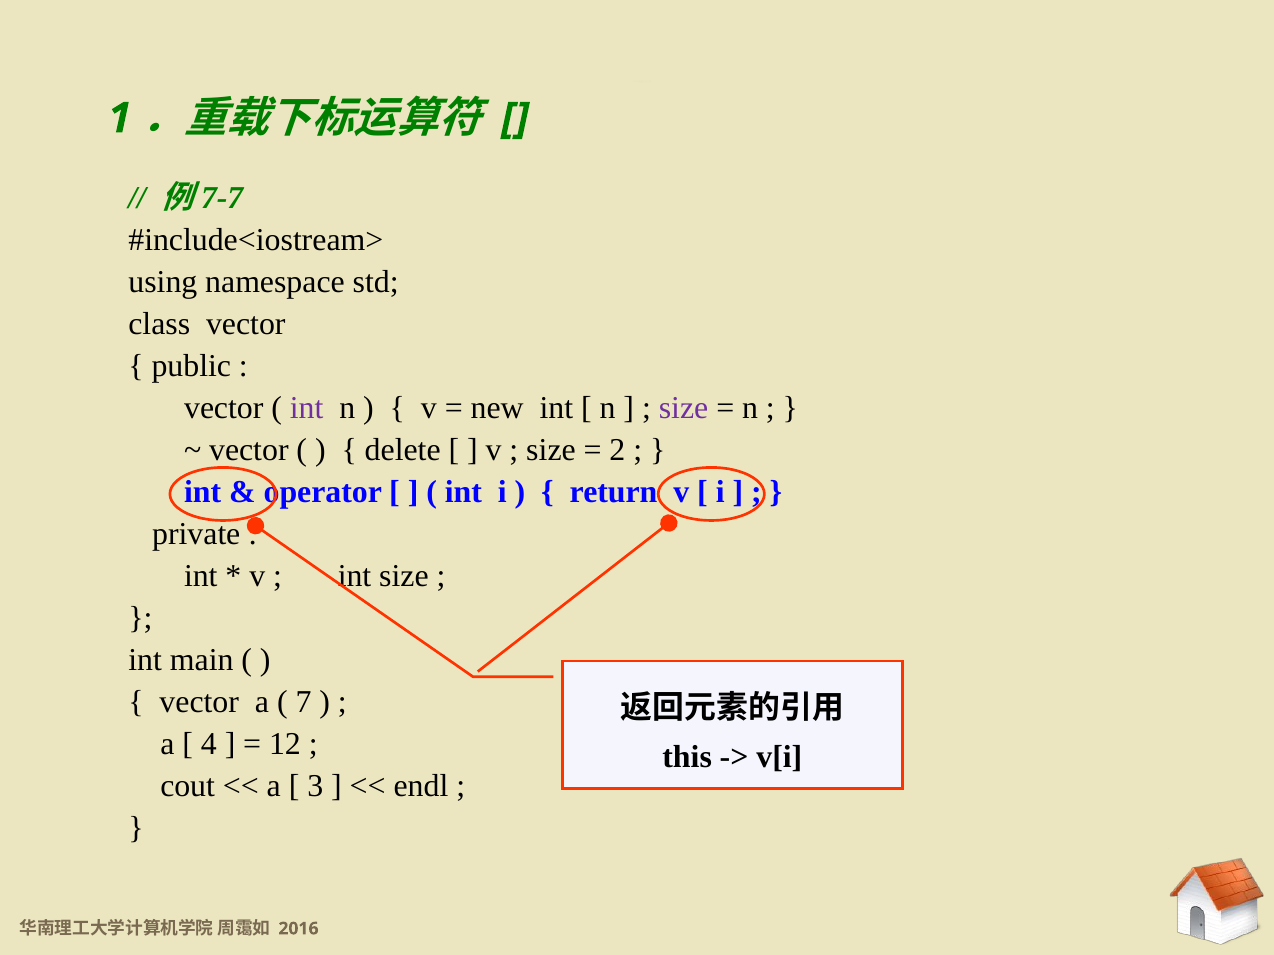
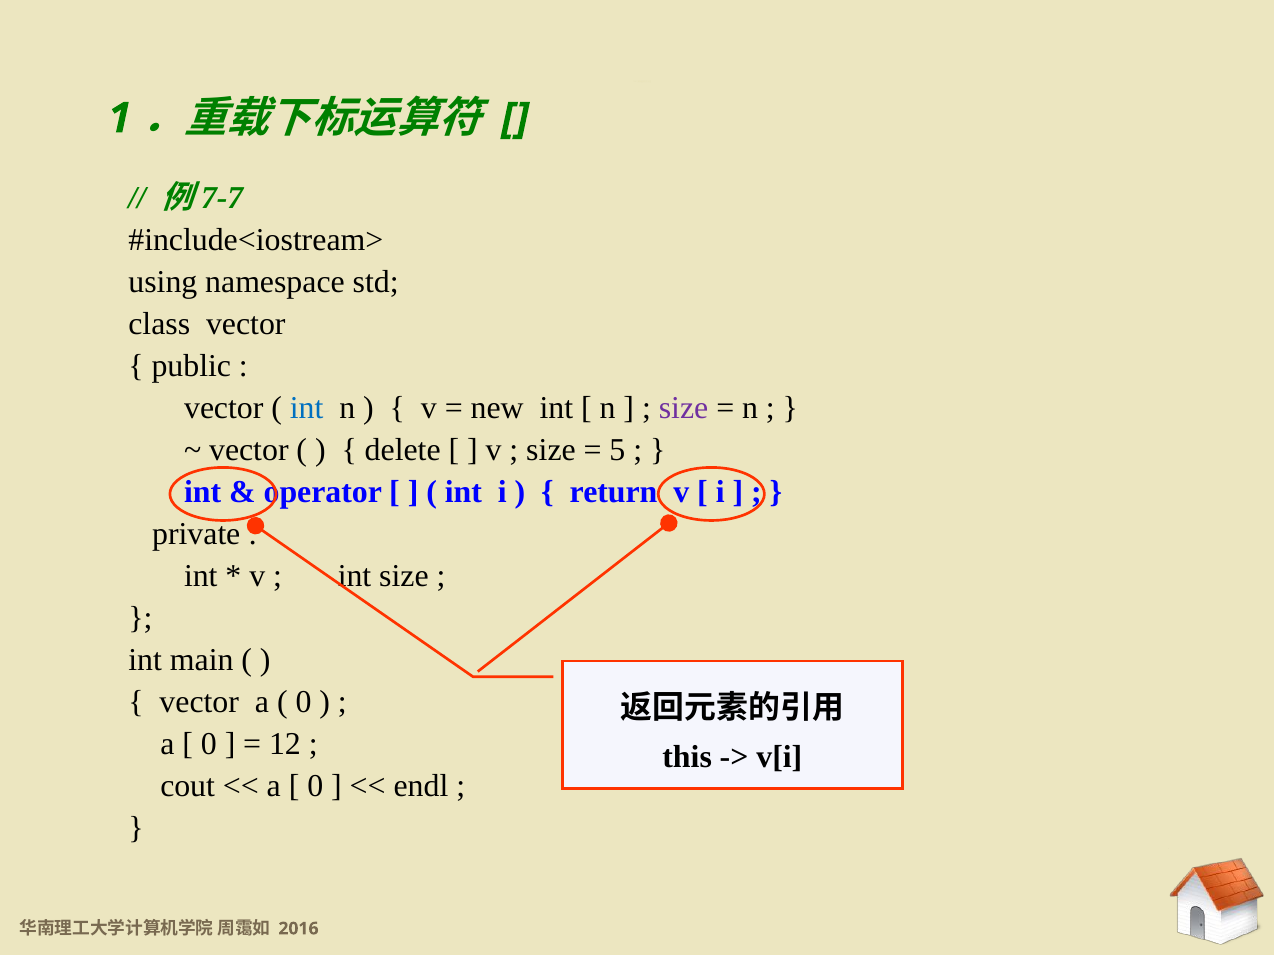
int colour: purple -> blue (307, 408)
2: 2 -> 5 (617, 450)
7: 7 -> 0 (304, 703)
4: 4 -> 0 (209, 745)
3: 3 -> 0 (315, 787)
